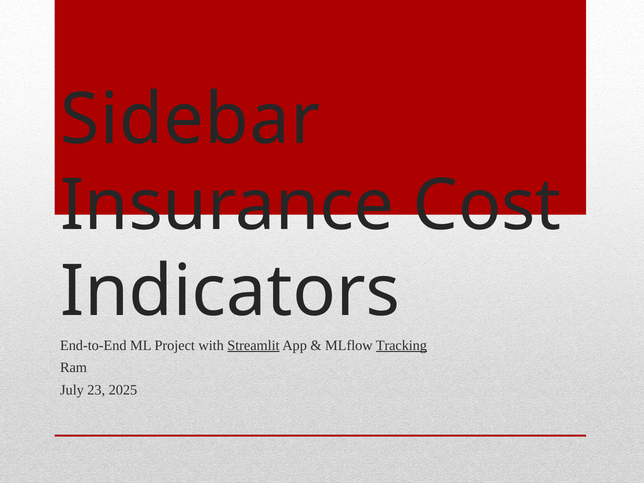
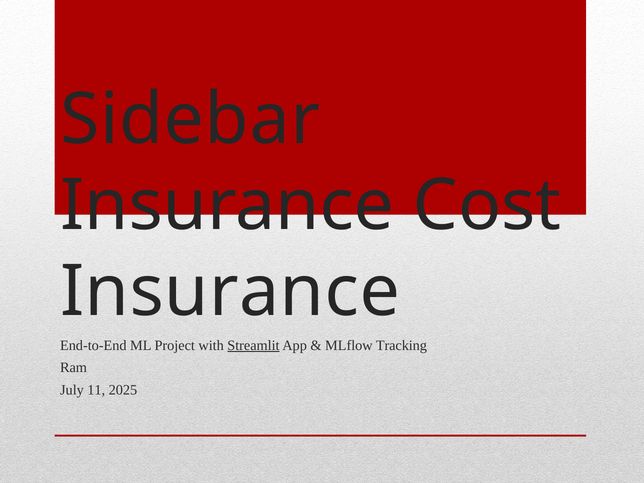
Indicators: Indicators -> Insurance (230, 292)
Tracking underline: present -> none (401, 346)
23: 23 -> 11 (96, 390)
